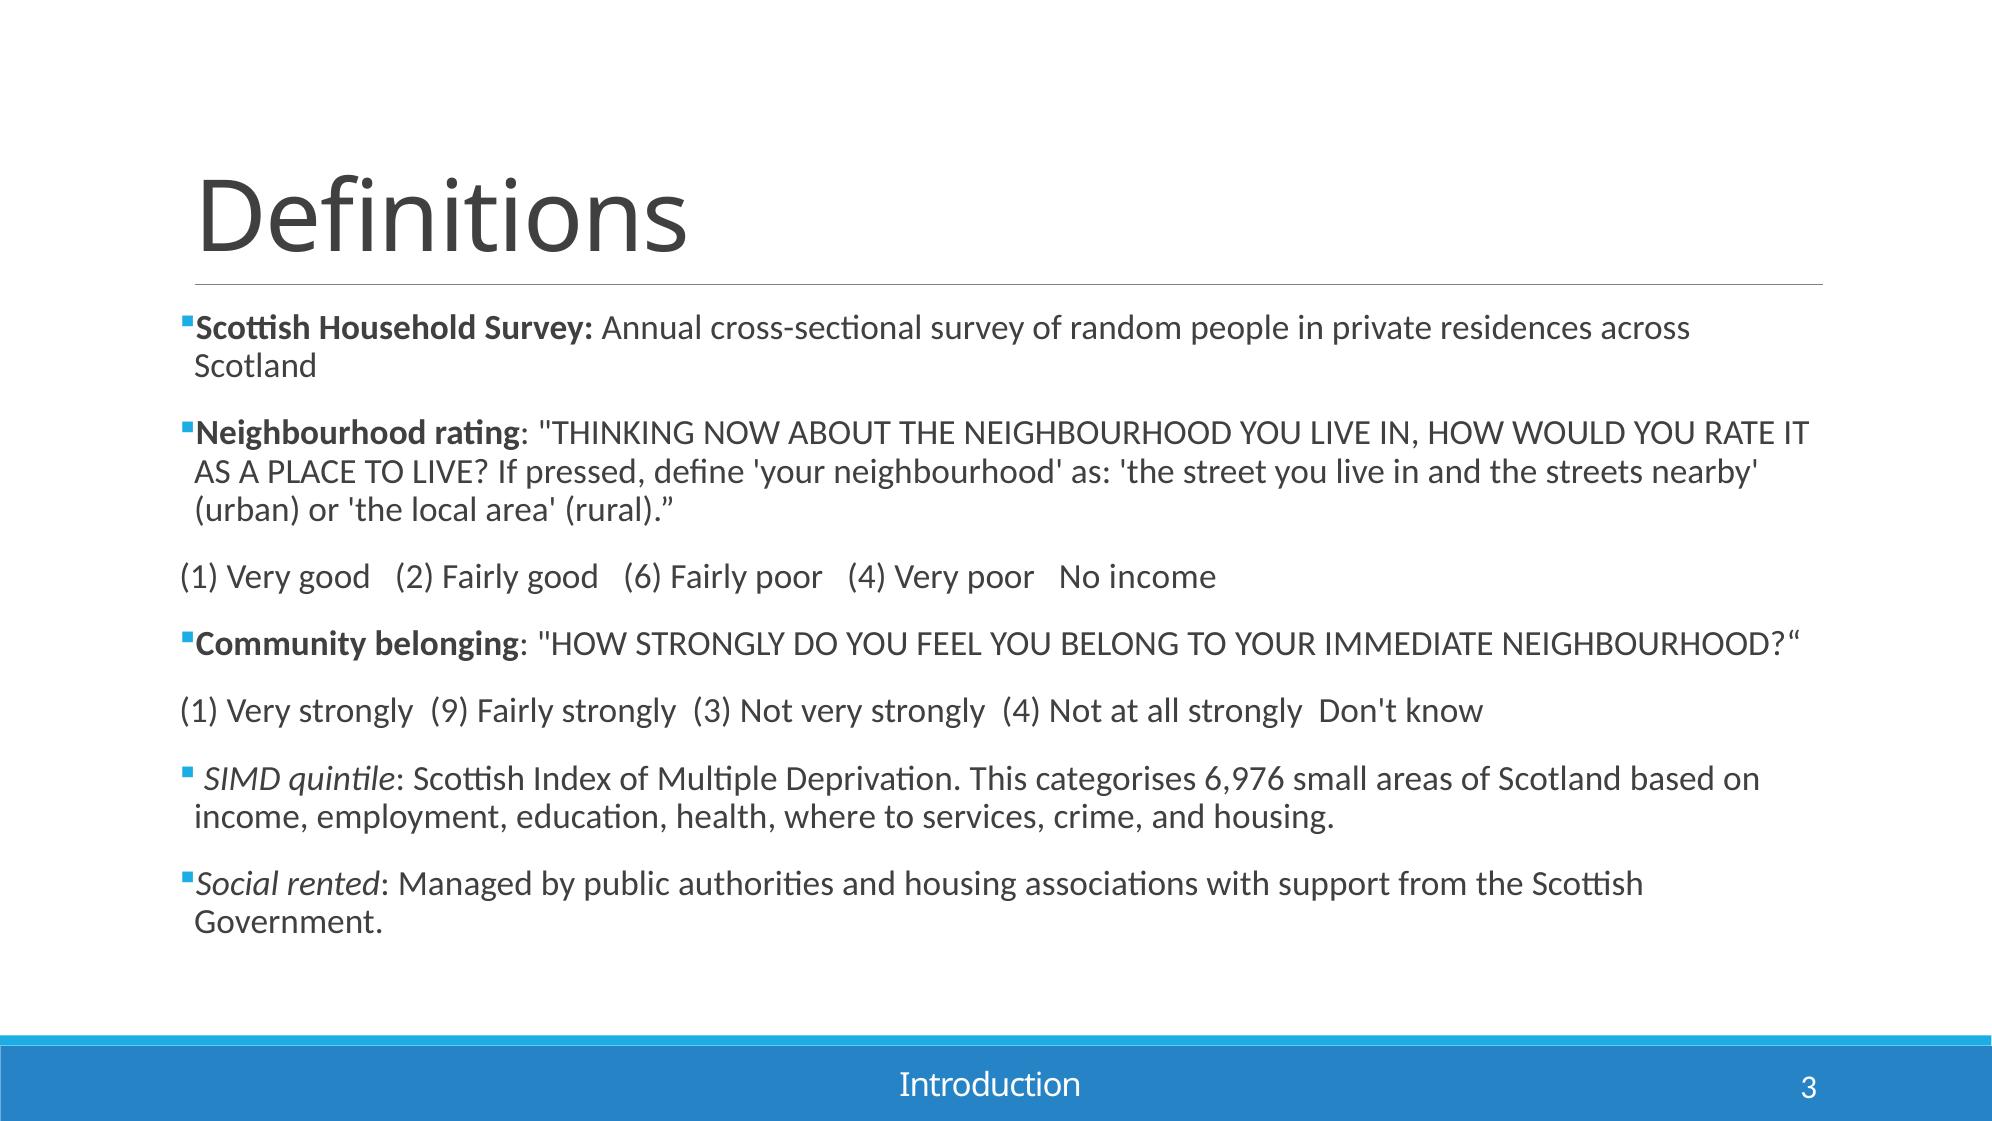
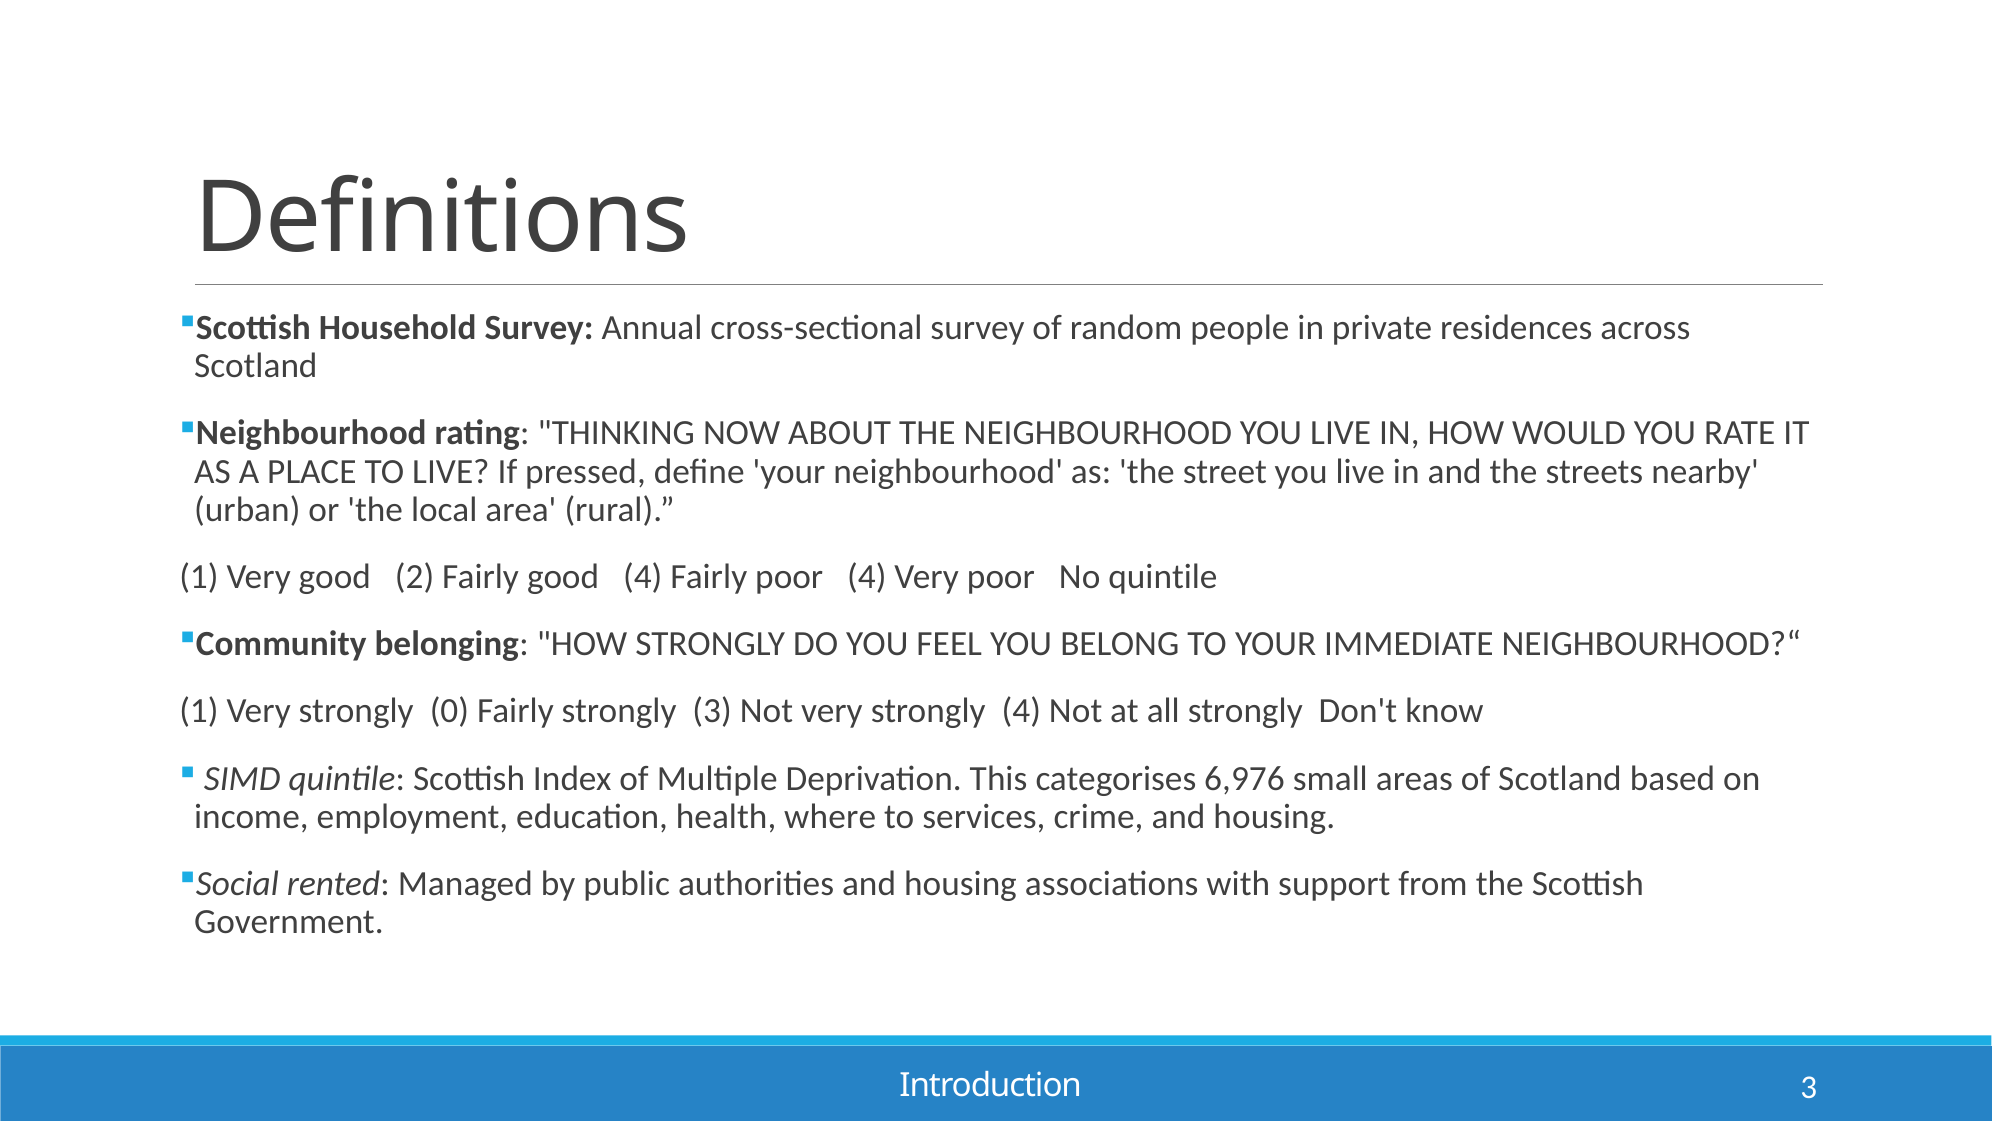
good 6: 6 -> 4 (643, 577)
No income: income -> quintile (1163, 577)
9: 9 -> 0 (449, 711)
